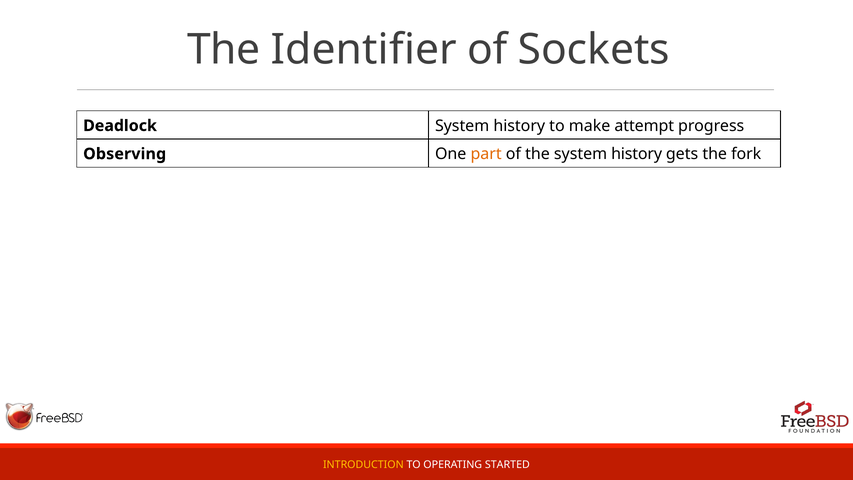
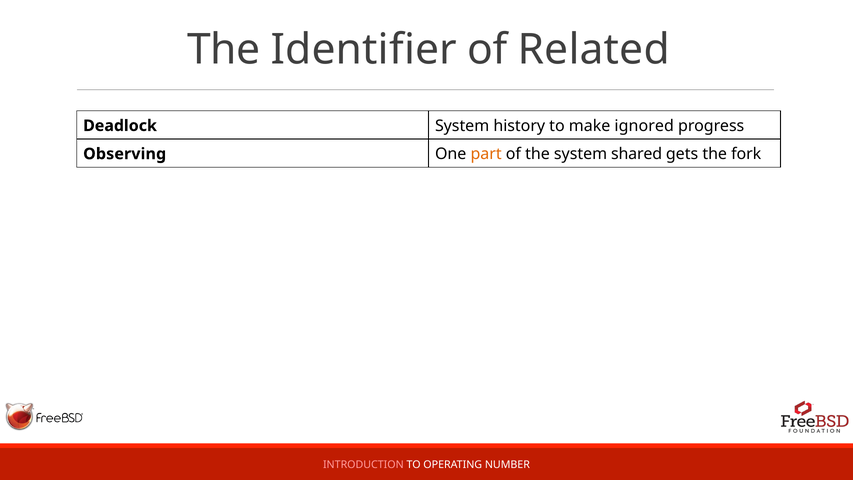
Sockets: Sockets -> Related (594, 50)
attempt: attempt -> ignored (644, 126)
the system history: history -> shared (637, 154)
INTRODUCTION colour: yellow -> pink (363, 465)
STARTED: STARTED -> NUMBER (507, 465)
